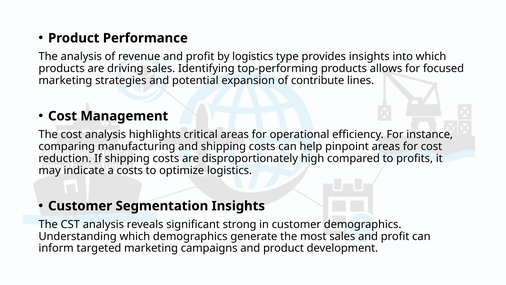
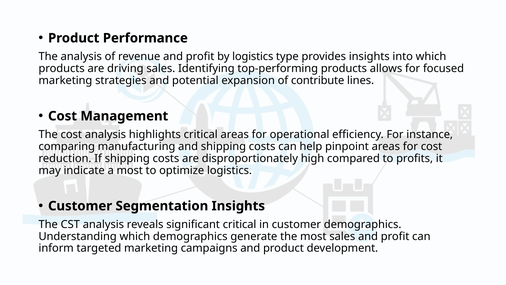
a costs: costs -> most (130, 170)
significant strong: strong -> critical (240, 224)
